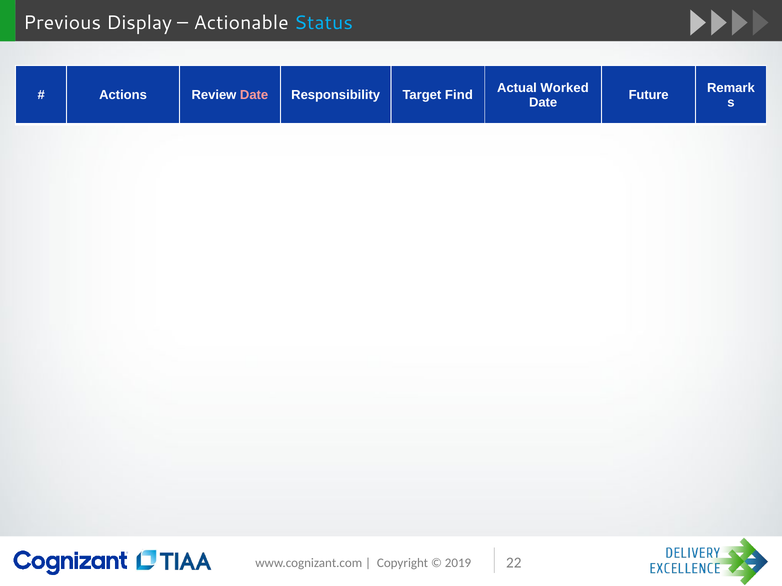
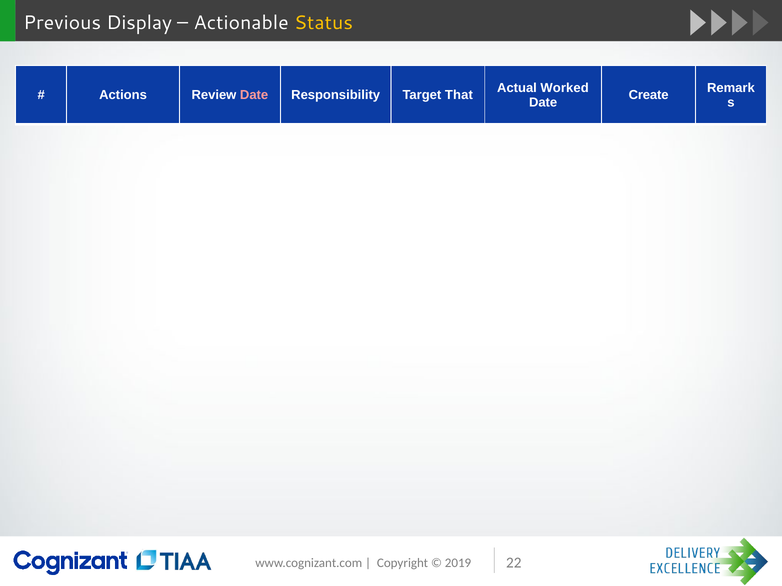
Status colour: light blue -> yellow (324, 23)
Find: Find -> That (459, 95)
Future: Future -> Create (649, 95)
